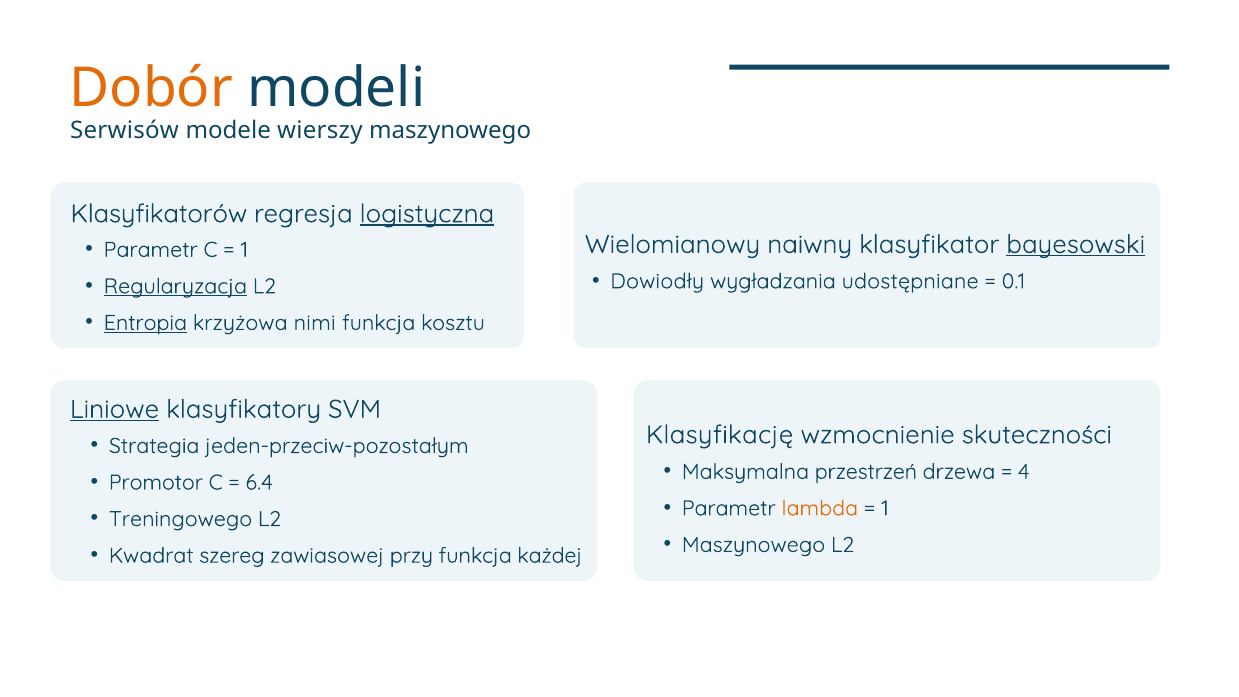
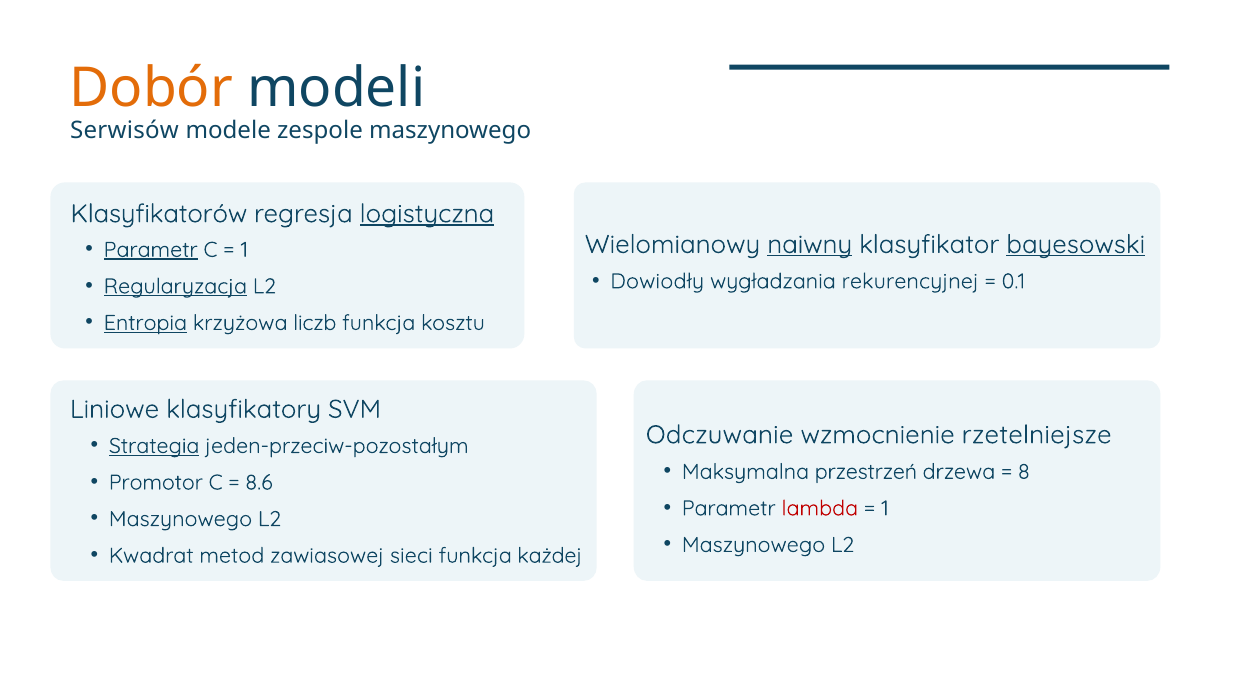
wierszy: wierszy -> zespole (320, 131)
naiwny underline: none -> present (810, 244)
Parametr underline: none -> present (151, 250)
udostępniane: udostępniane -> rekurencyjnej (910, 281)
nimi: nimi -> liczb (315, 323)
Liniowe underline: present -> none (115, 409)
Klasyfikację: Klasyfikację -> Odczuwanie (720, 435)
skuteczności: skuteczności -> rzetelniejsze (1037, 435)
Strategia underline: none -> present (154, 446)
4: 4 -> 8 (1024, 472)
6.4: 6.4 -> 8.6 (259, 482)
lambda colour: orange -> red (820, 508)
Treningowego: Treningowego -> Maszynowego (180, 519)
szereg: szereg -> metod (232, 556)
przy: przy -> sieci (411, 556)
